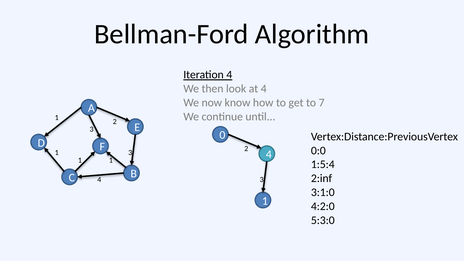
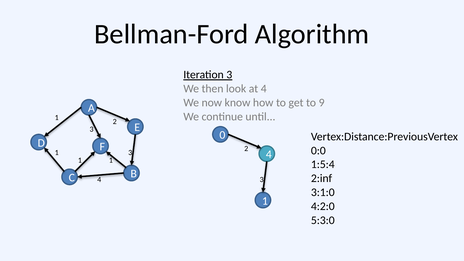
Iteration 4: 4 -> 3 (229, 75)
7: 7 -> 9 (322, 103)
